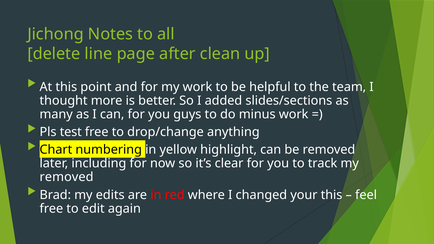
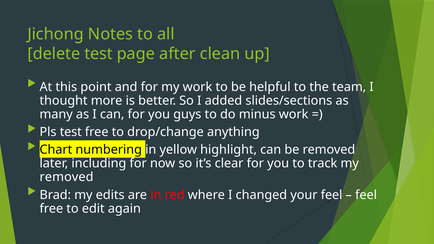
delete line: line -> test (99, 54)
your this: this -> feel (332, 195)
